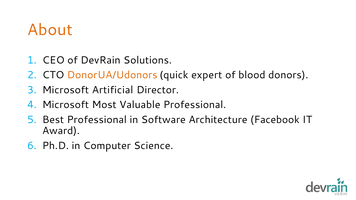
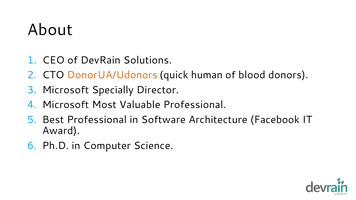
About colour: orange -> black (50, 30)
expert: expert -> human (207, 75)
Artificial: Artificial -> Specially (113, 90)
